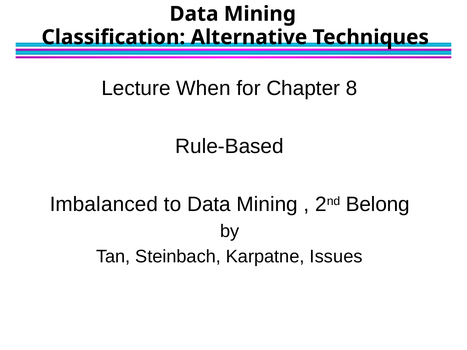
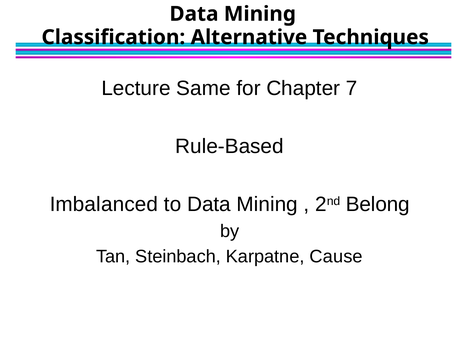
When: When -> Same (203, 88)
8: 8 -> 7 (352, 88)
Issues: Issues -> Cause (336, 257)
